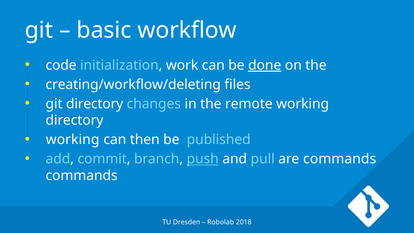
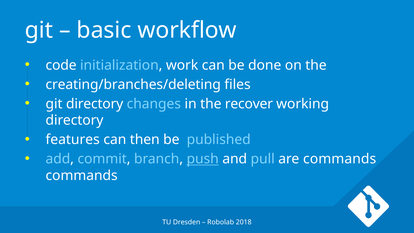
done underline: present -> none (265, 65)
creating/workflow/deleting: creating/workflow/deleting -> creating/branches/deleting (133, 84)
remote: remote -> recover (249, 104)
working: working -> features (73, 140)
